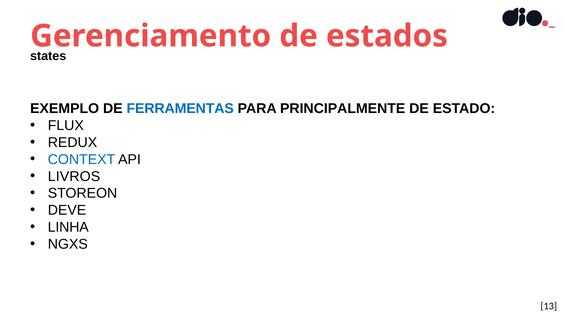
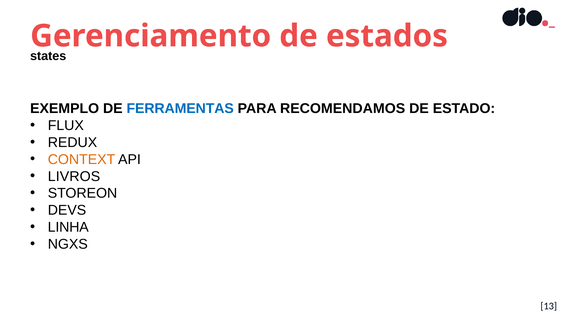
PRINCIPALMENTE: PRINCIPALMENTE -> RECOMENDAMOS (343, 108)
CONTEXT colour: blue -> orange (82, 159)
DEVE: DEVE -> DEVS (67, 210)
